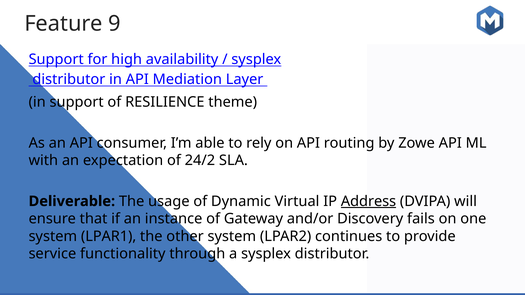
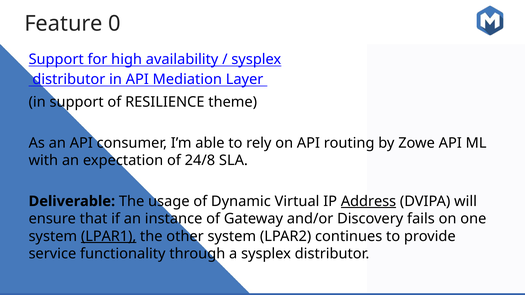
9: 9 -> 0 (115, 23)
24/2: 24/2 -> 24/8 (200, 161)
LPAR1 underline: none -> present (109, 236)
